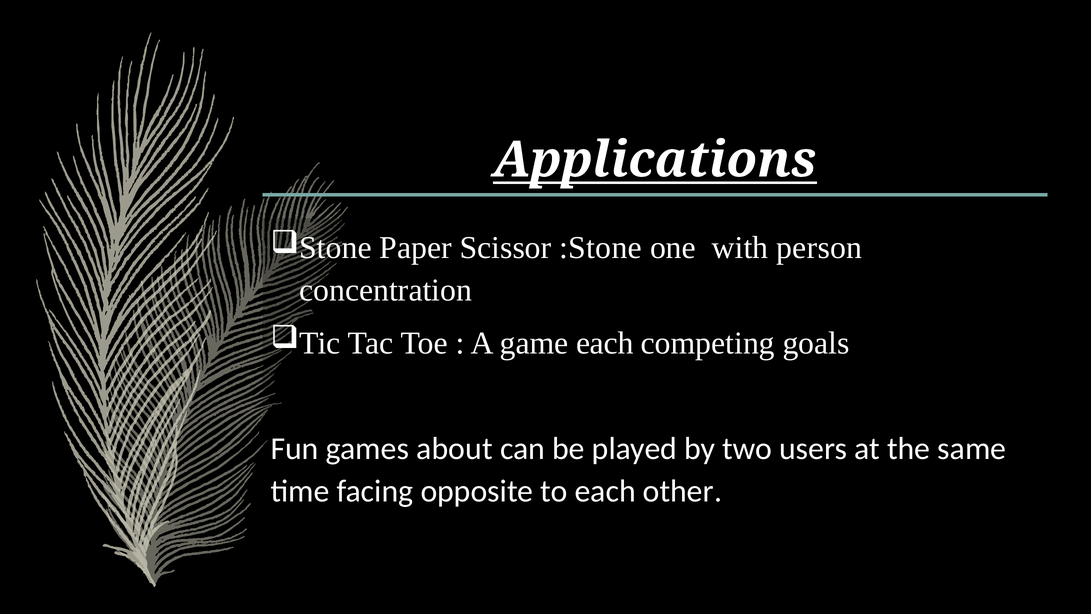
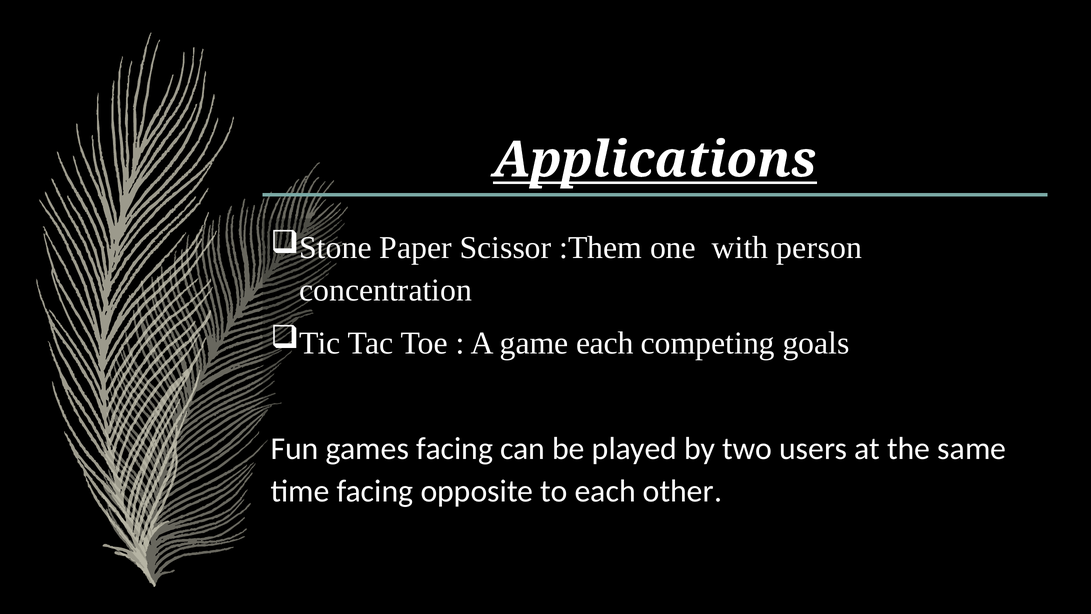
:Stone: :Stone -> :Them (601, 248)
games about: about -> facing (455, 449)
